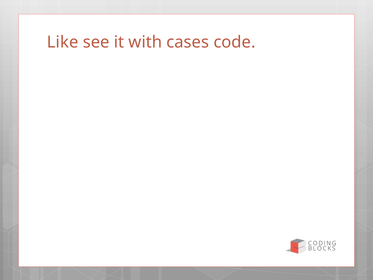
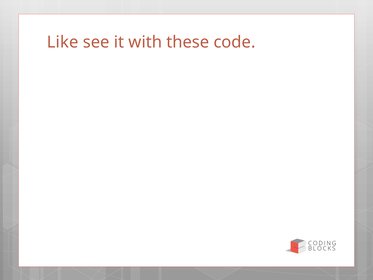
cases: cases -> these (188, 42)
